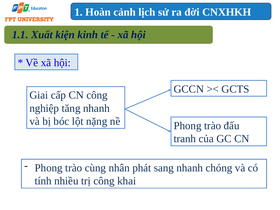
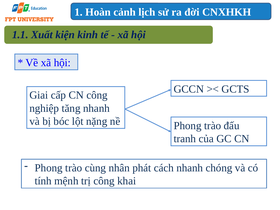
sang: sang -> cách (164, 168)
nhiều: nhiều -> mệnh (66, 181)
